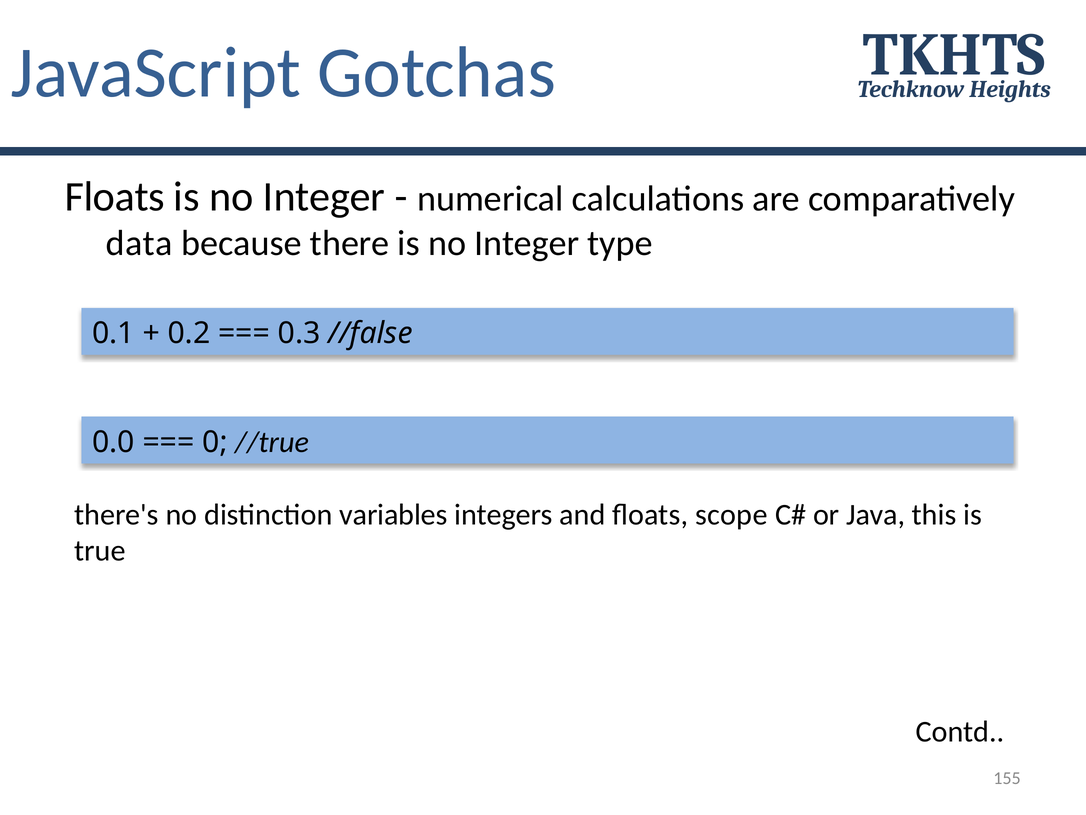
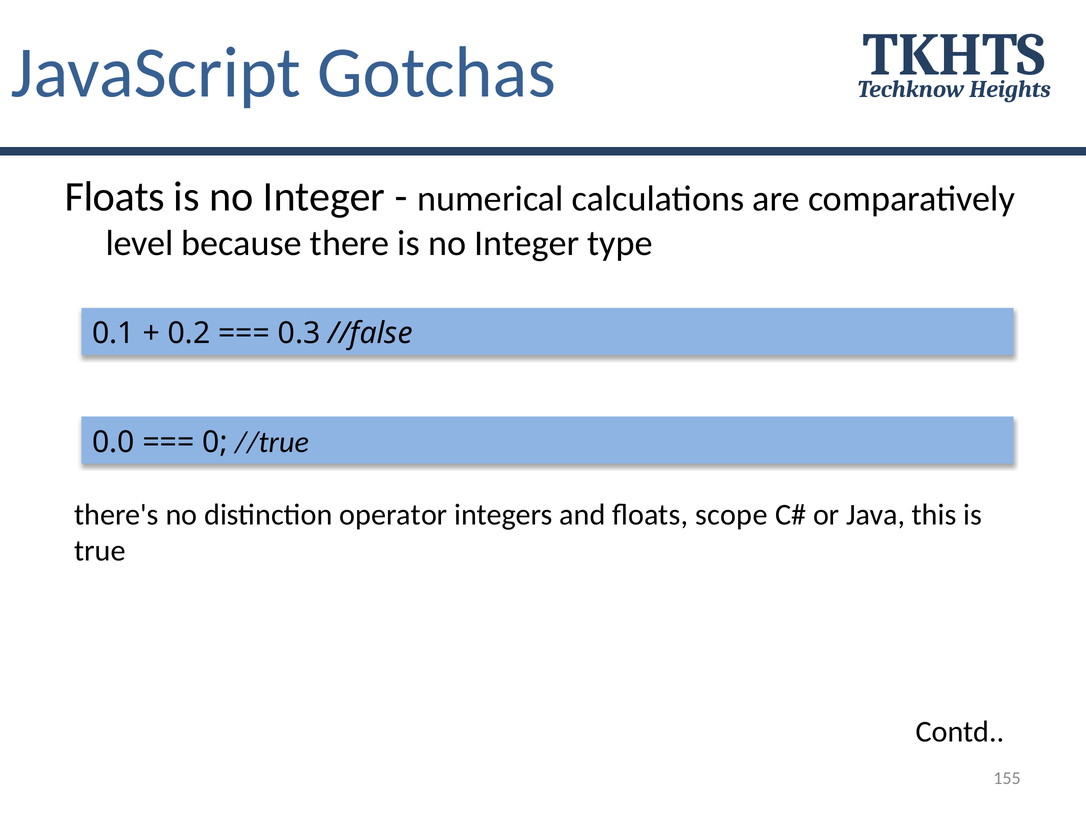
data: data -> level (140, 243)
variables: variables -> operator (393, 514)
